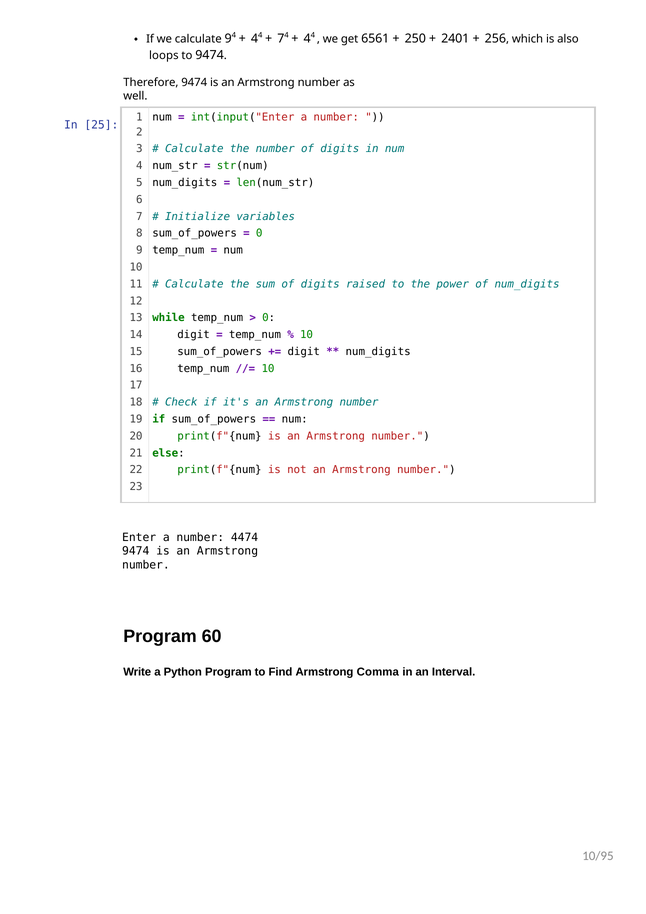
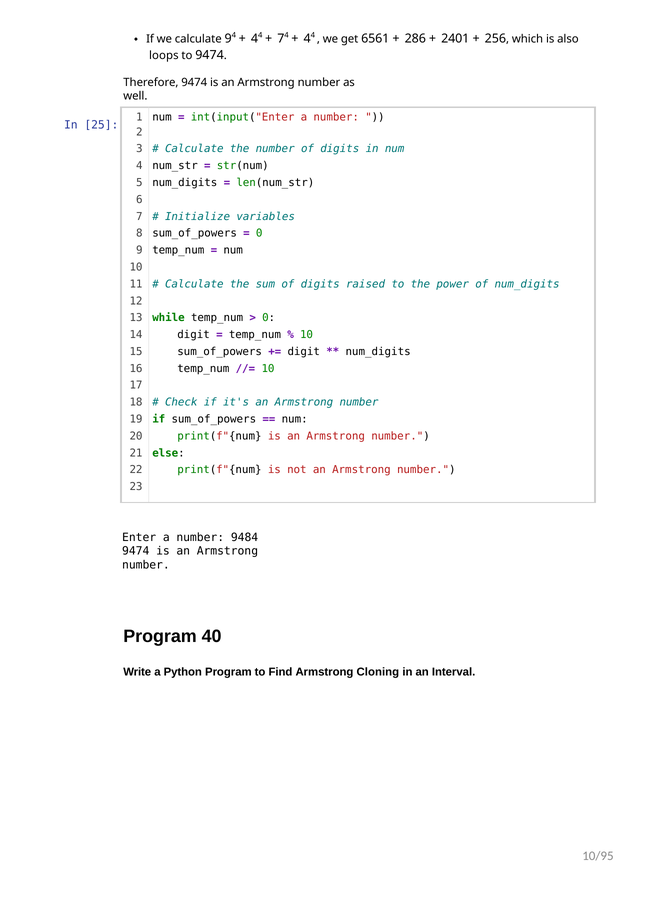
250: 250 -> 286 (415, 39)
4474: 4474 -> 9484 (245, 537)
60: 60 -> 40 (212, 636)
Comma: Comma -> Cloning (378, 672)
